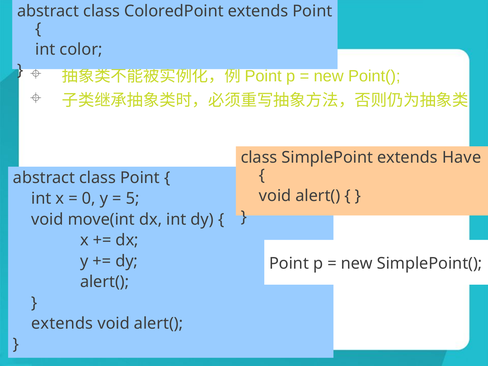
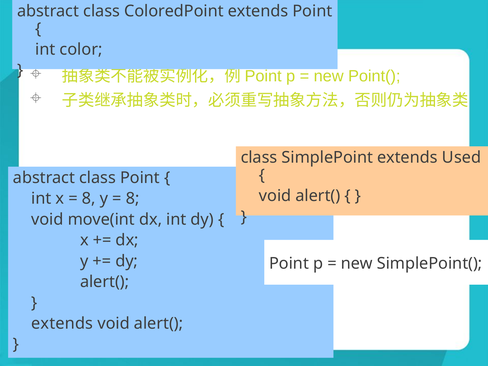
Have: Have -> Used (462, 157)
0: 0 -> 8 (89, 199)
5: 5 -> 8 (133, 199)
